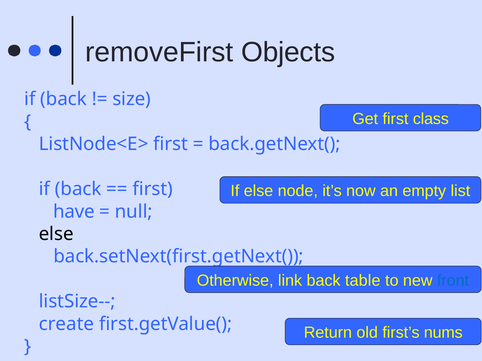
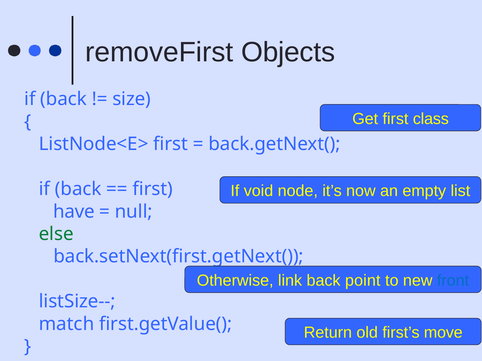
If else: else -> void (258, 191)
else colour: black -> green (56, 234)
table: table -> point (363, 281)
create: create -> match (67, 324)
nums: nums -> move (443, 333)
